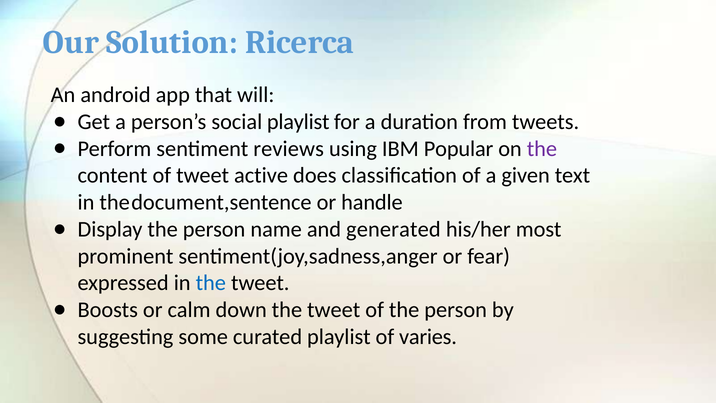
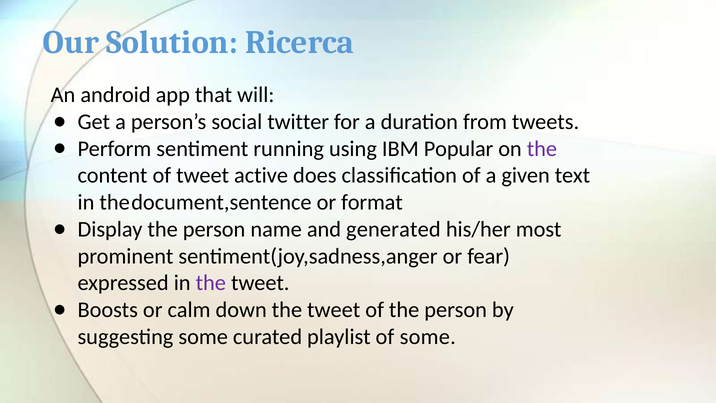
social playlist: playlist -> twitter (298, 122)
reviews: reviews -> running (289, 149)
handle: handle -> format (372, 202)
the colour: blue -> purple (211, 283)
of varies: varies -> some (428, 337)
